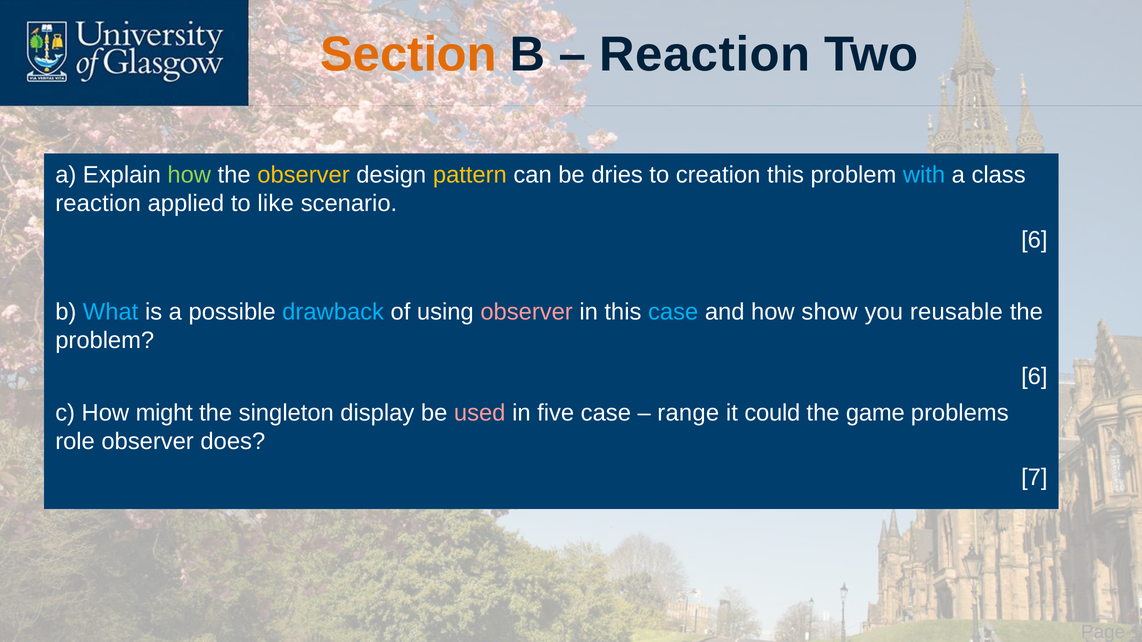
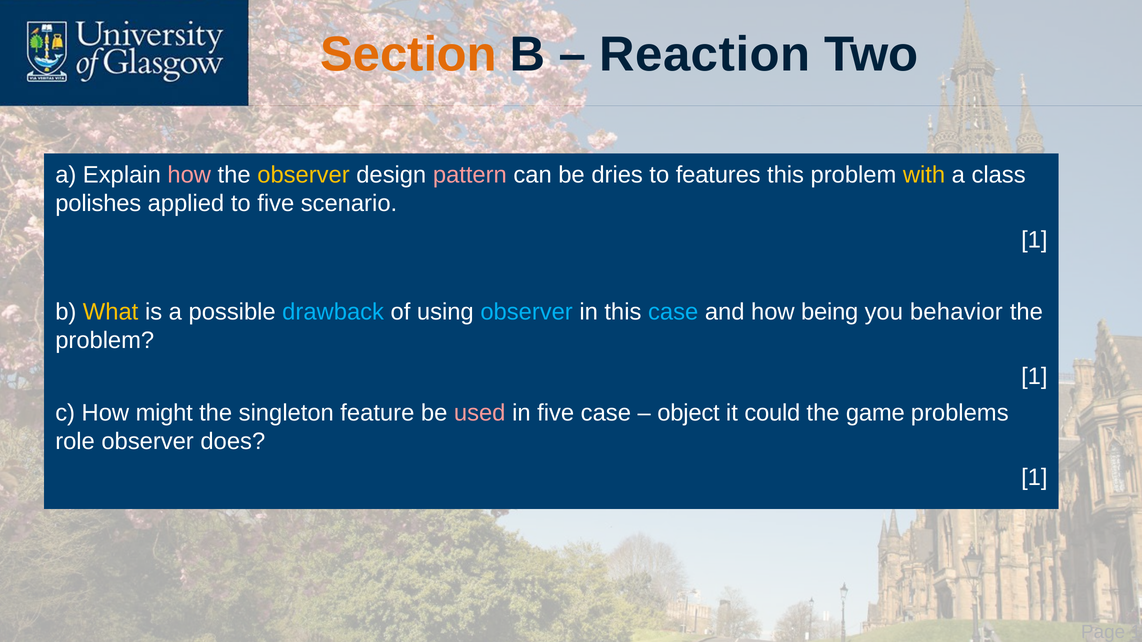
how colour: light green -> pink (189, 175)
pattern colour: yellow -> pink (470, 175)
creation: creation -> features (718, 175)
with colour: light blue -> yellow (924, 175)
reaction: reaction -> polishes (98, 204)
to like: like -> five (276, 204)
6: 6 -> 1 (1034, 240)
What colour: light blue -> yellow (111, 312)
observer colour: pink -> light blue (527, 312)
show: show -> being (830, 312)
reusable: reusable -> behavior (956, 312)
6: 6 -> 1 (1034, 377)
display: display -> feature (377, 413)
range: range -> object (688, 413)
7: 7 -> 1 (1034, 478)
